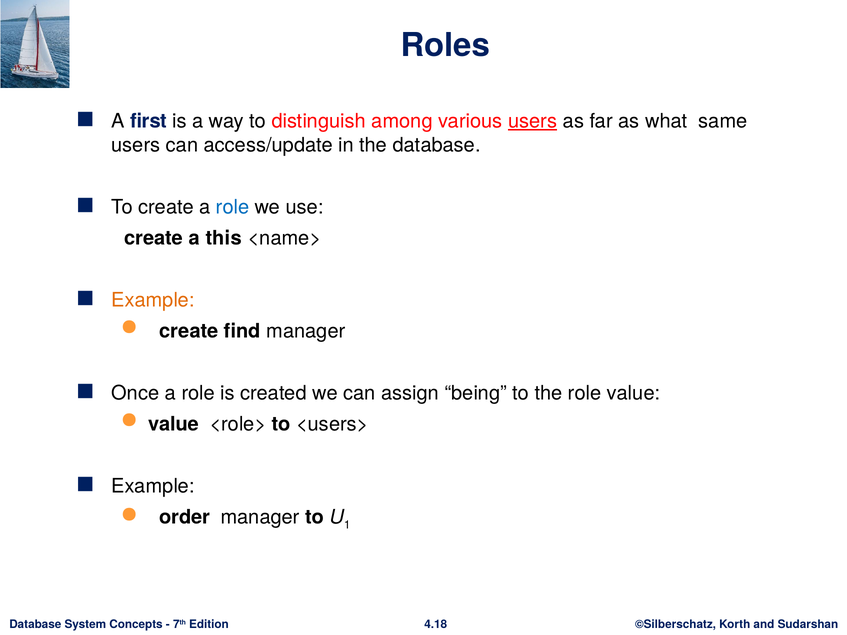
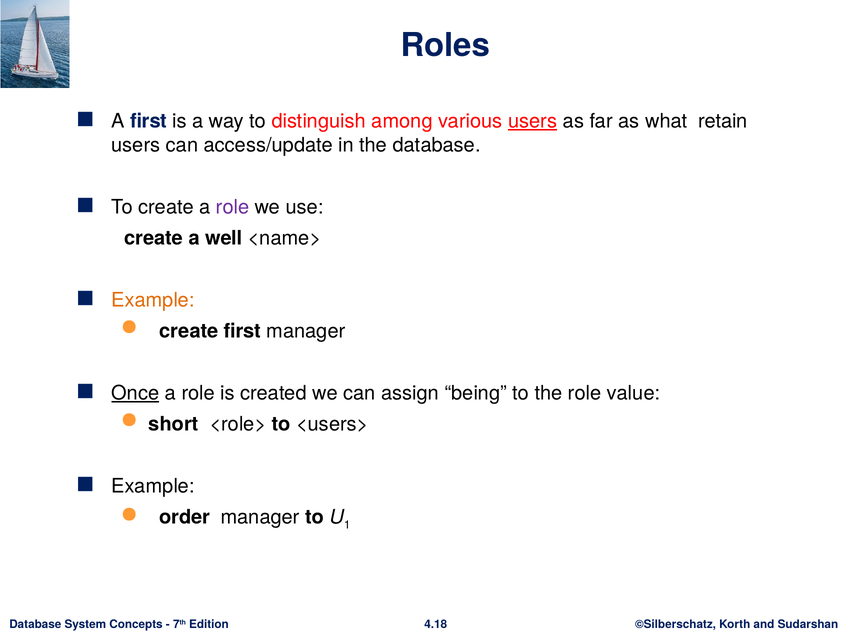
same: same -> retain (723, 121)
role colour: blue -> purple (233, 207)
this: this -> well (224, 238)
create find: find -> first (242, 331)
Once underline: none -> present (135, 393)
value: value -> short (174, 424)
